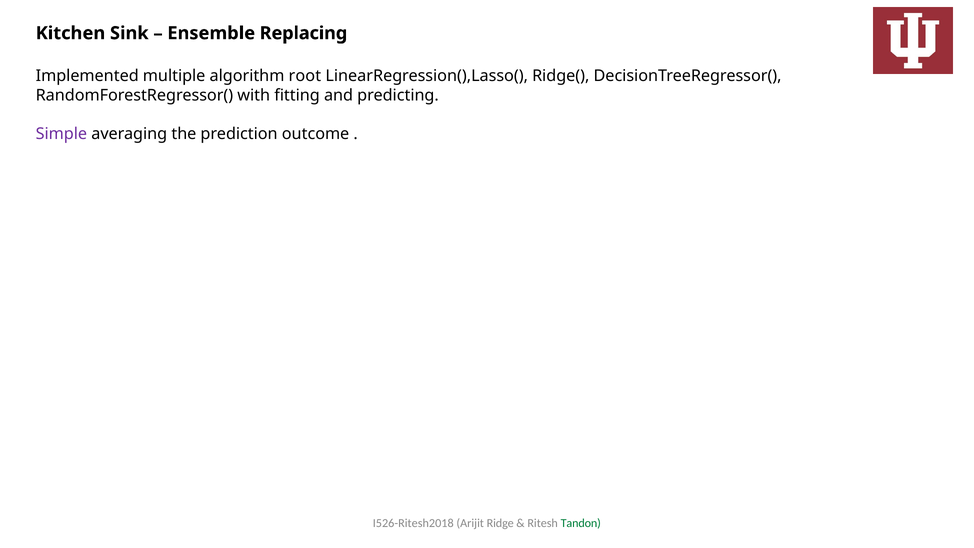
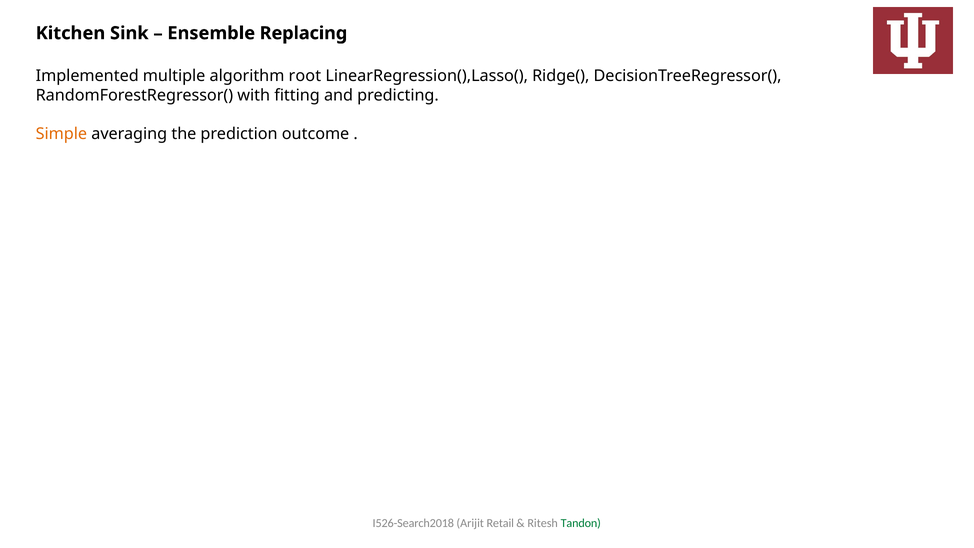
Simple colour: purple -> orange (61, 134)
I526-Ritesh2018: I526-Ritesh2018 -> I526-Search2018 (413, 523)
Ridge: Ridge -> Retail (500, 523)
